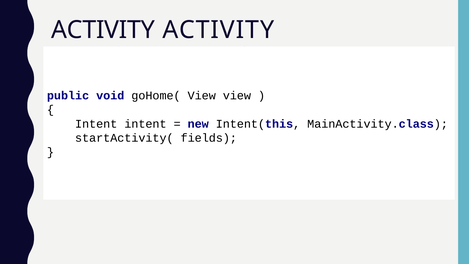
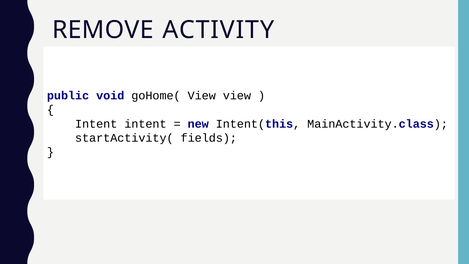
ACTIVITY: ACTIVITY -> REMOVE (103, 30)
